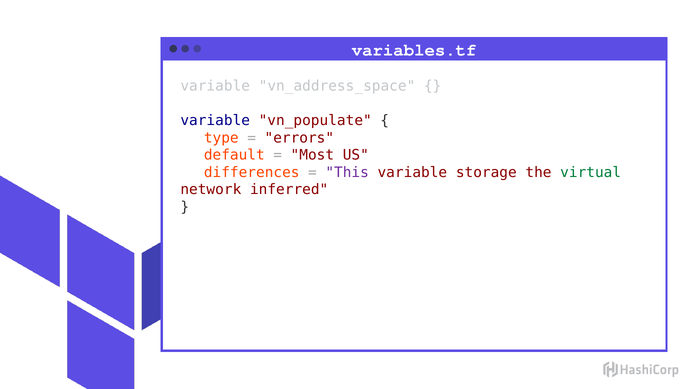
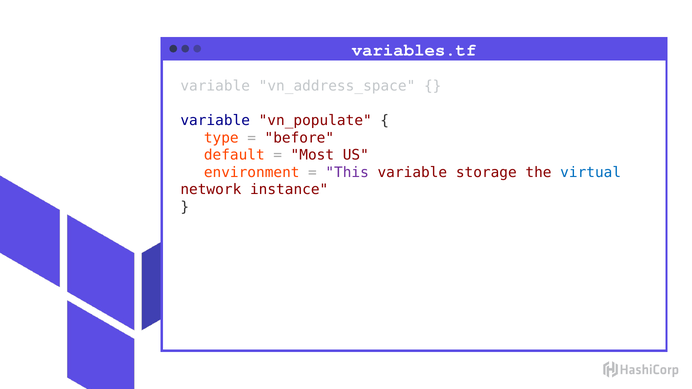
errors: errors -> before (299, 138)
differences: differences -> environment (252, 173)
virtual colour: green -> blue (591, 173)
inferred: inferred -> instance (289, 190)
